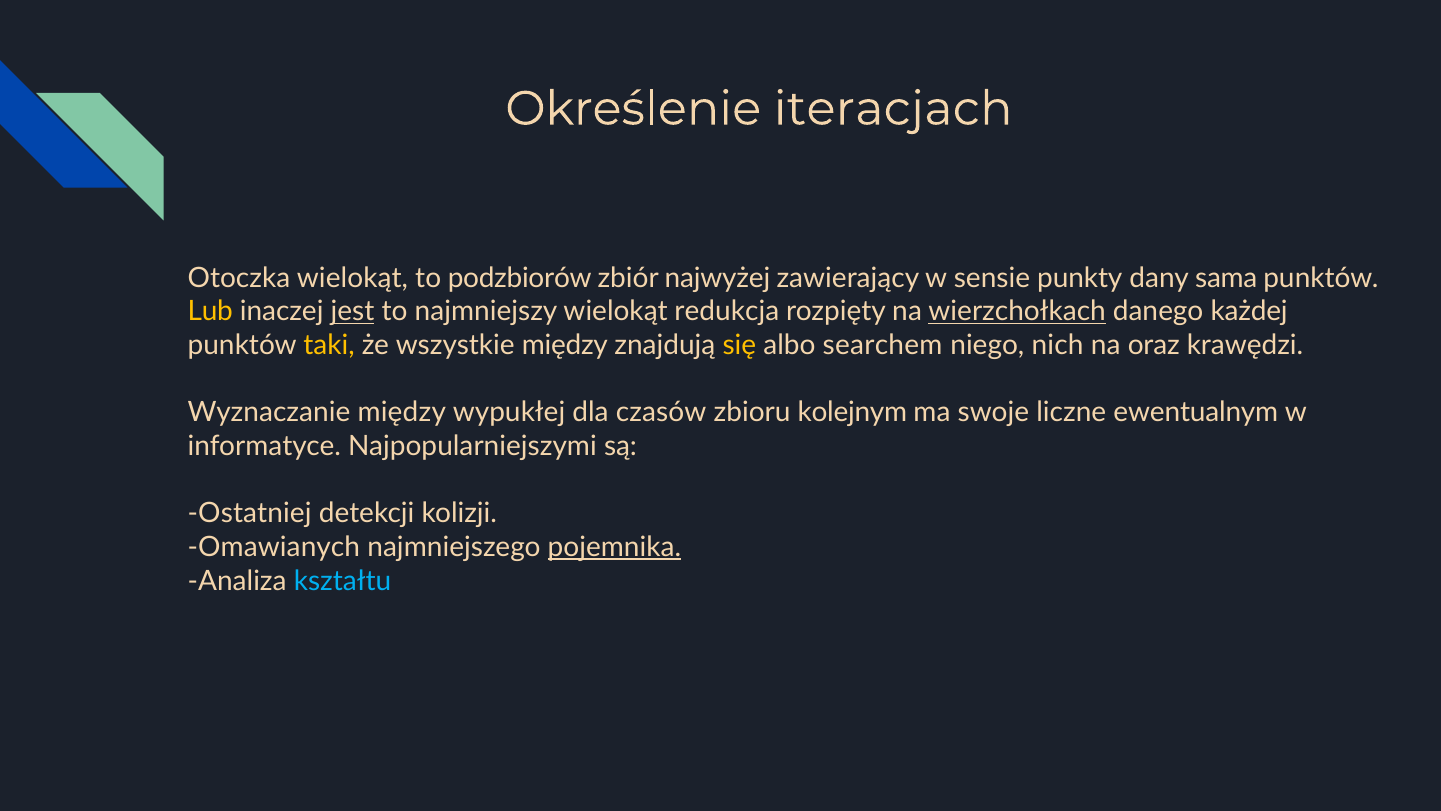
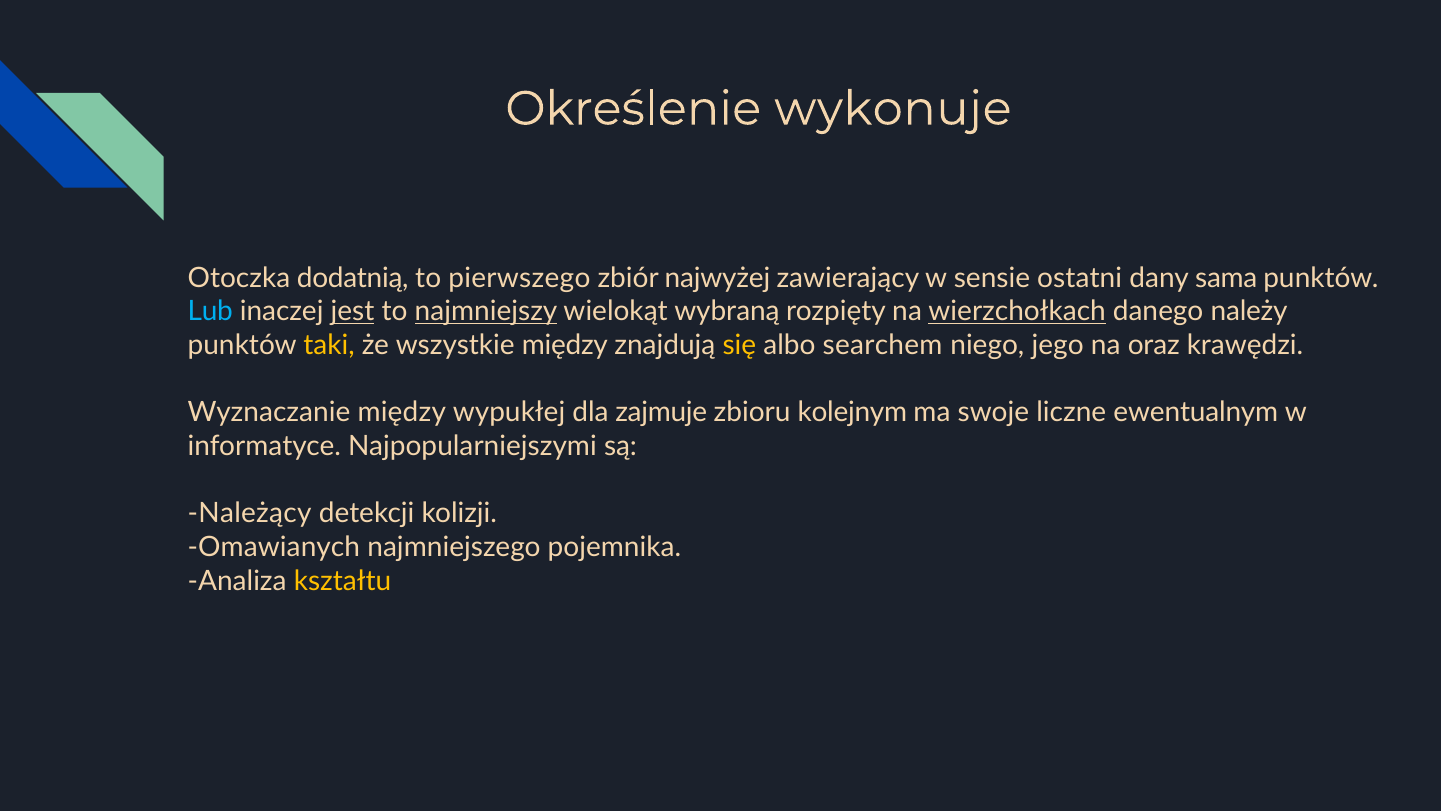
iteracjach: iteracjach -> wykonuje (893, 109)
Otoczka wielokąt: wielokąt -> dodatnią (353, 278)
podzbiorów: podzbiorów -> pierwszego (519, 278)
punkty: punkty -> ostatni (1080, 278)
Lub colour: yellow -> light blue (210, 311)
najmniejszy underline: none -> present (486, 311)
redukcja: redukcja -> wybraną (727, 311)
każdej: każdej -> należy (1249, 311)
nich: nich -> jego (1058, 345)
czasów: czasów -> zajmuje (661, 412)
Ostatniej: Ostatniej -> Należący (250, 513)
pojemnika underline: present -> none (614, 547)
kształtu colour: light blue -> yellow (342, 580)
